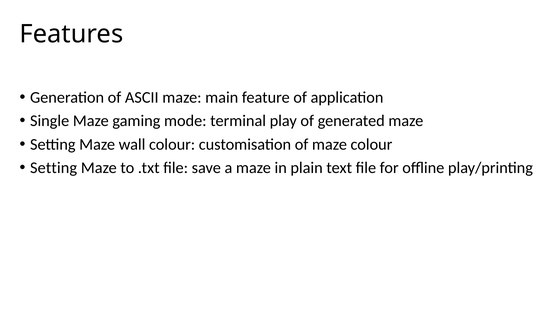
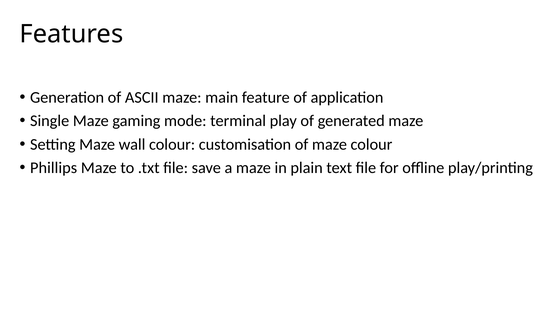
Setting: Setting -> Phillips (54, 168)
